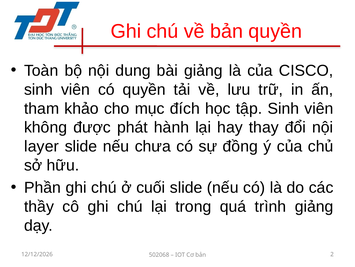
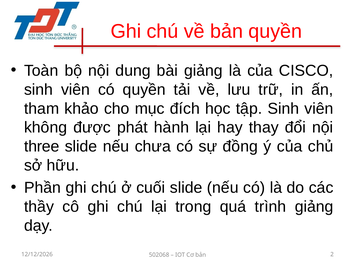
layer: layer -> three (42, 146)
